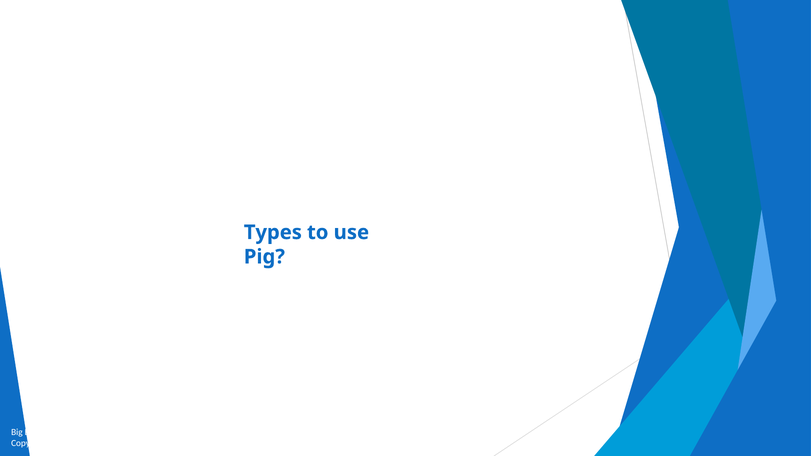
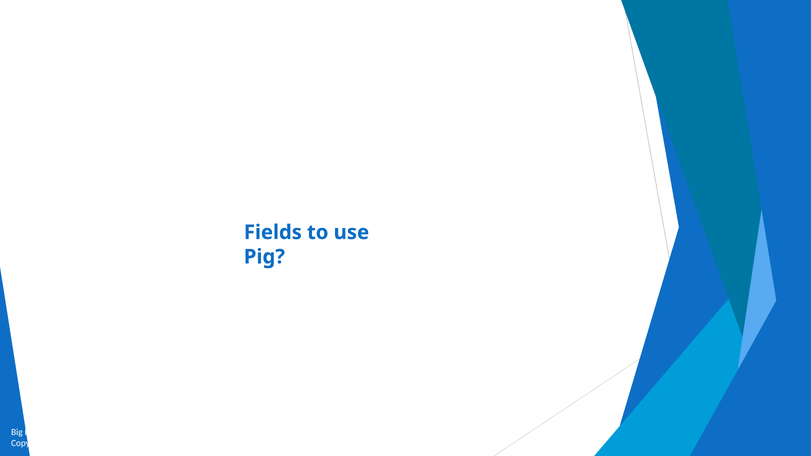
Types: Types -> Fields (273, 232)
